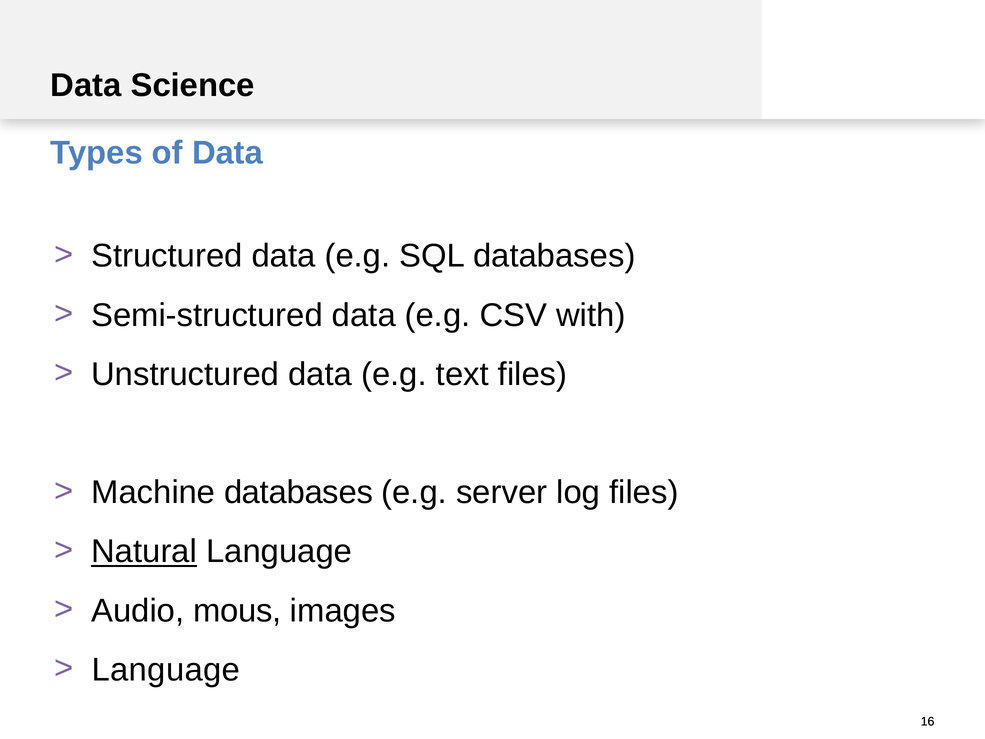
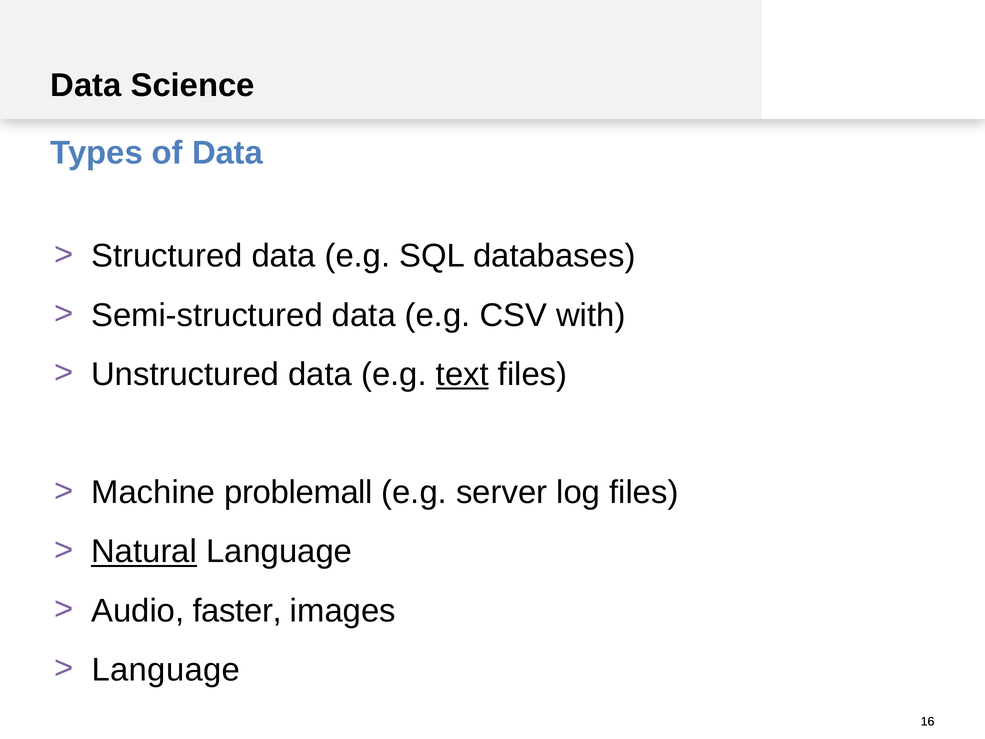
text underline: none -> present (462, 374)
Machine databases: databases -> problemall (298, 492)
mous: mous -> faster (237, 611)
